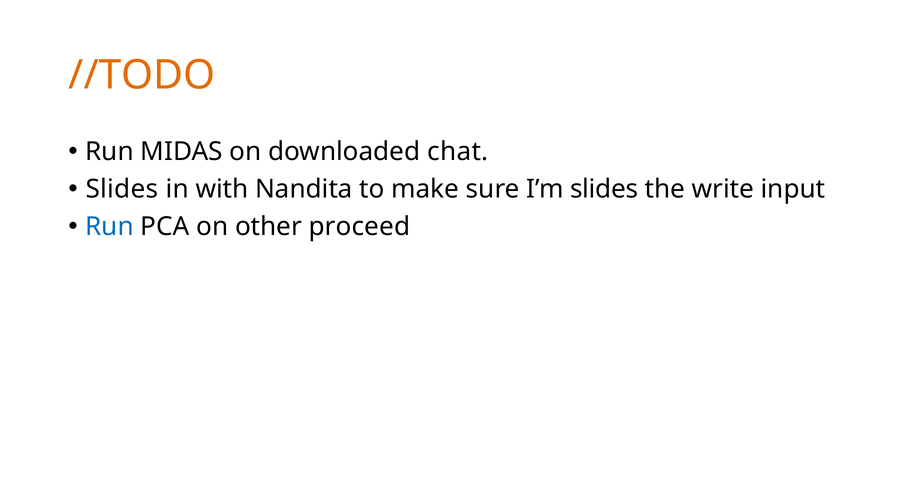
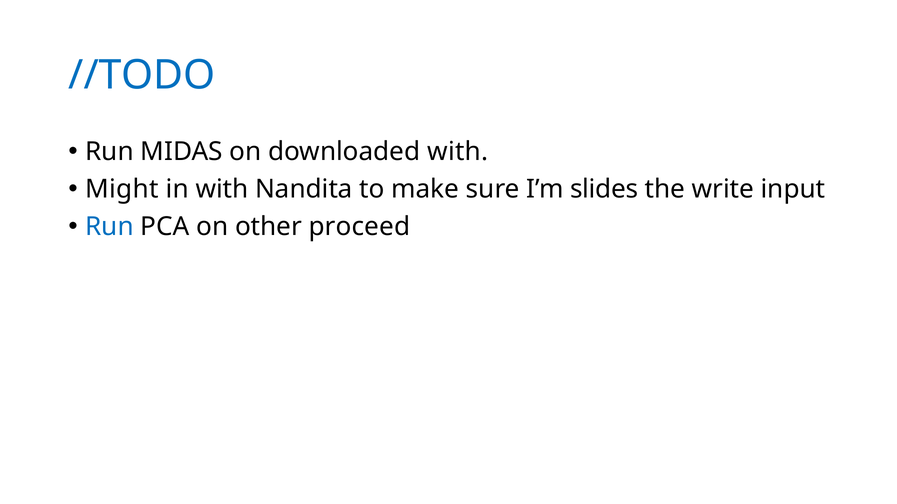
//TODO colour: orange -> blue (142, 75)
downloaded chat: chat -> with (458, 152)
Slides: Slides -> Might (122, 189)
